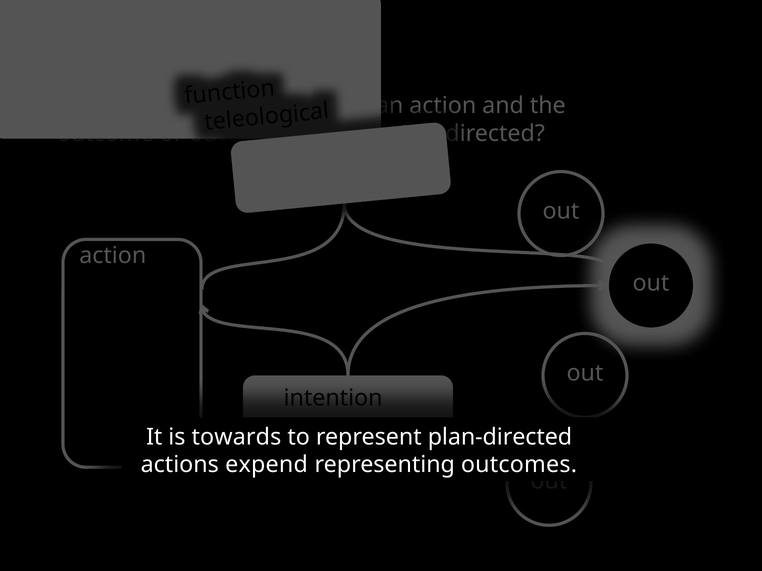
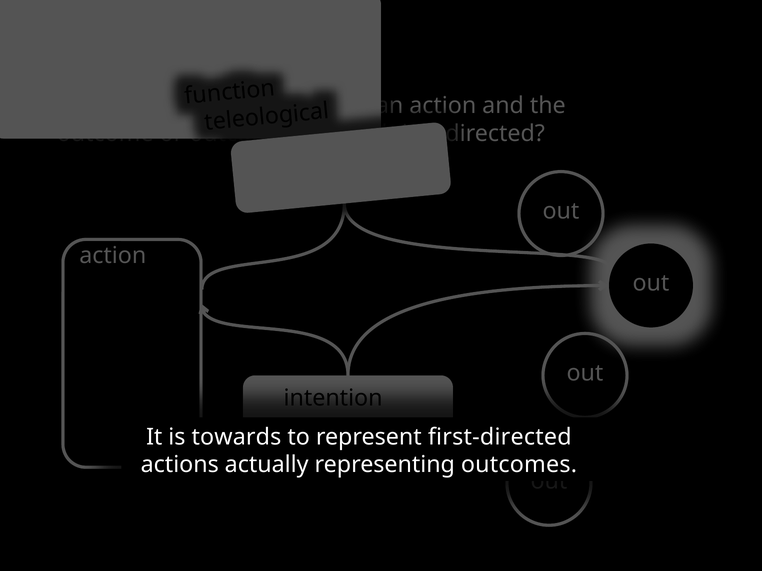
plan-directed: plan-directed -> first-directed (500, 437)
expend: expend -> actually (267, 465)
